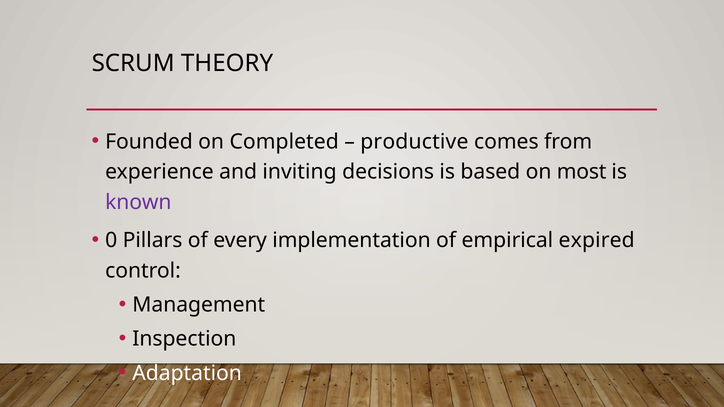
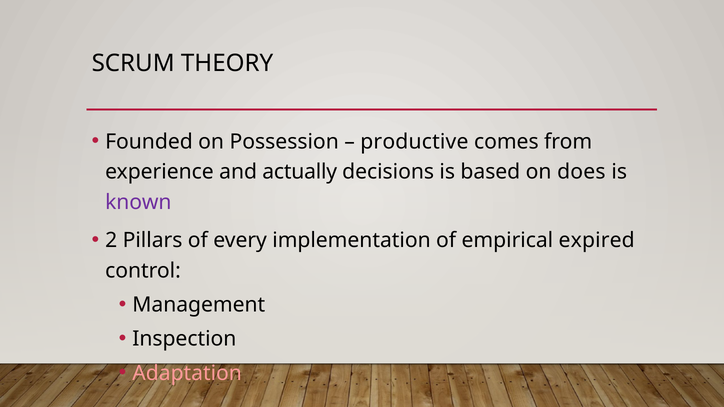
Completed: Completed -> Possession (284, 142)
inviting: inviting -> actually (300, 172)
most: most -> does (581, 172)
0: 0 -> 2 (111, 240)
Adaptation colour: white -> pink (187, 373)
